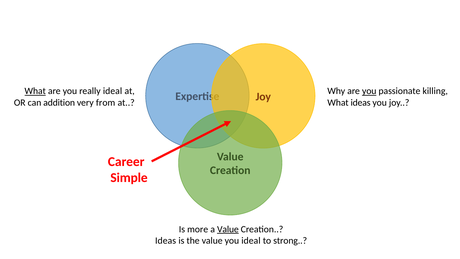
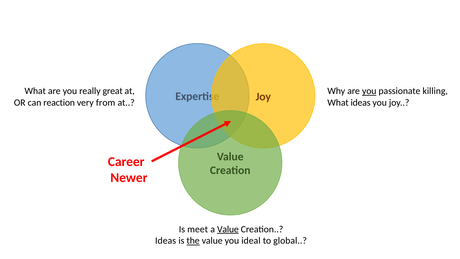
What underline: present -> none (35, 91)
really ideal: ideal -> great (113, 91)
addition: addition -> reaction (59, 103)
Simple: Simple -> Newer (129, 178)
more: more -> meet (198, 229)
the underline: none -> present (193, 241)
strong: strong -> global (290, 241)
